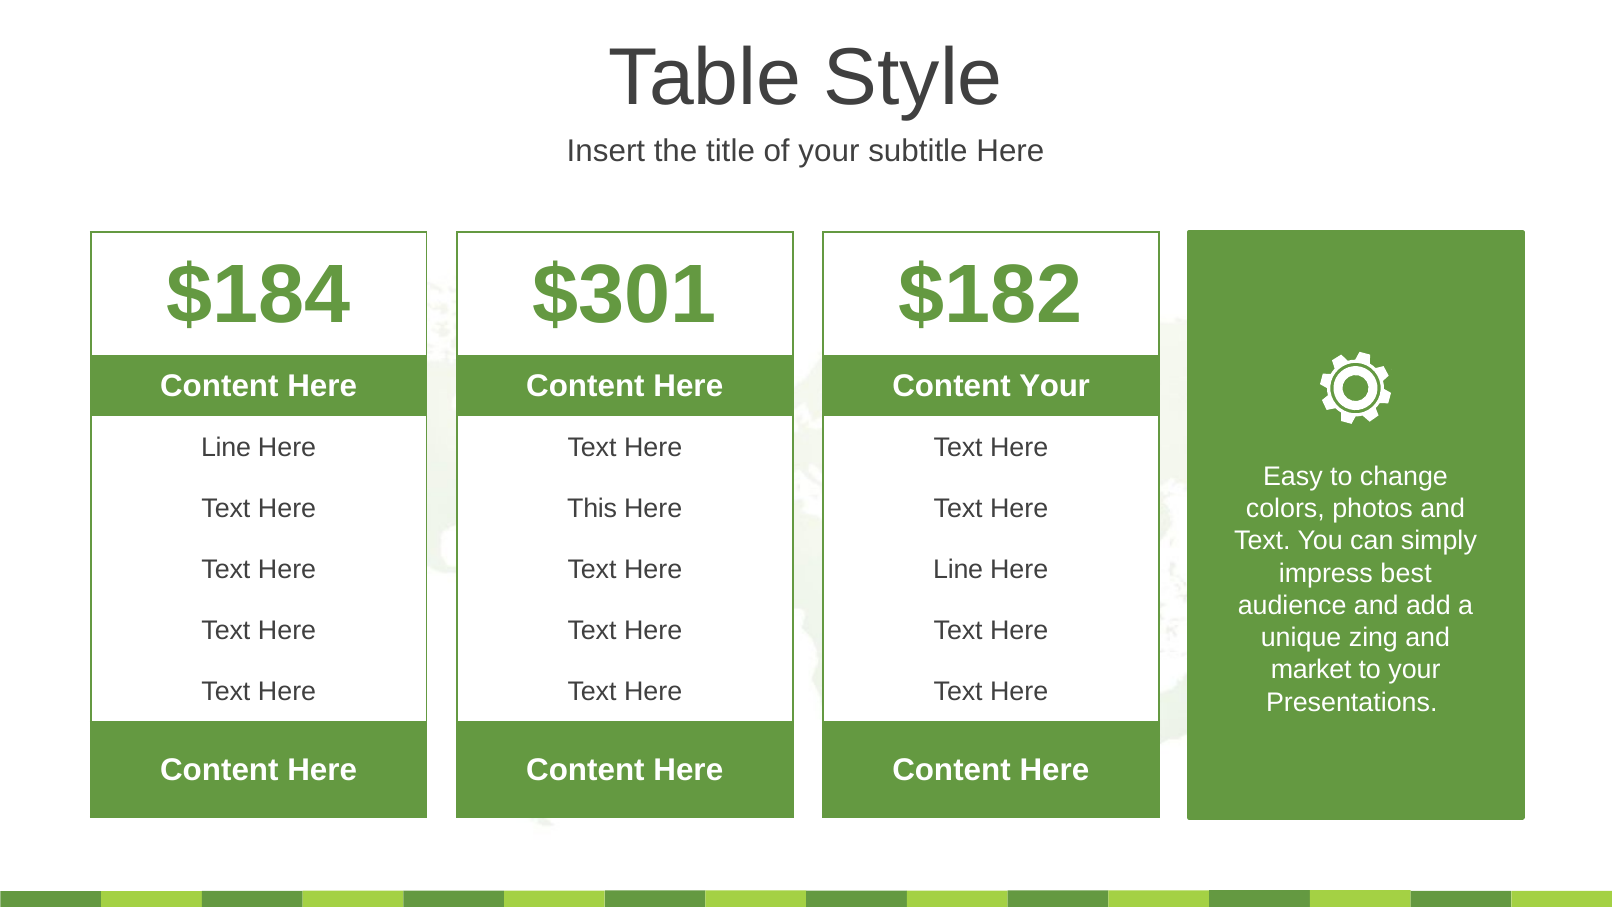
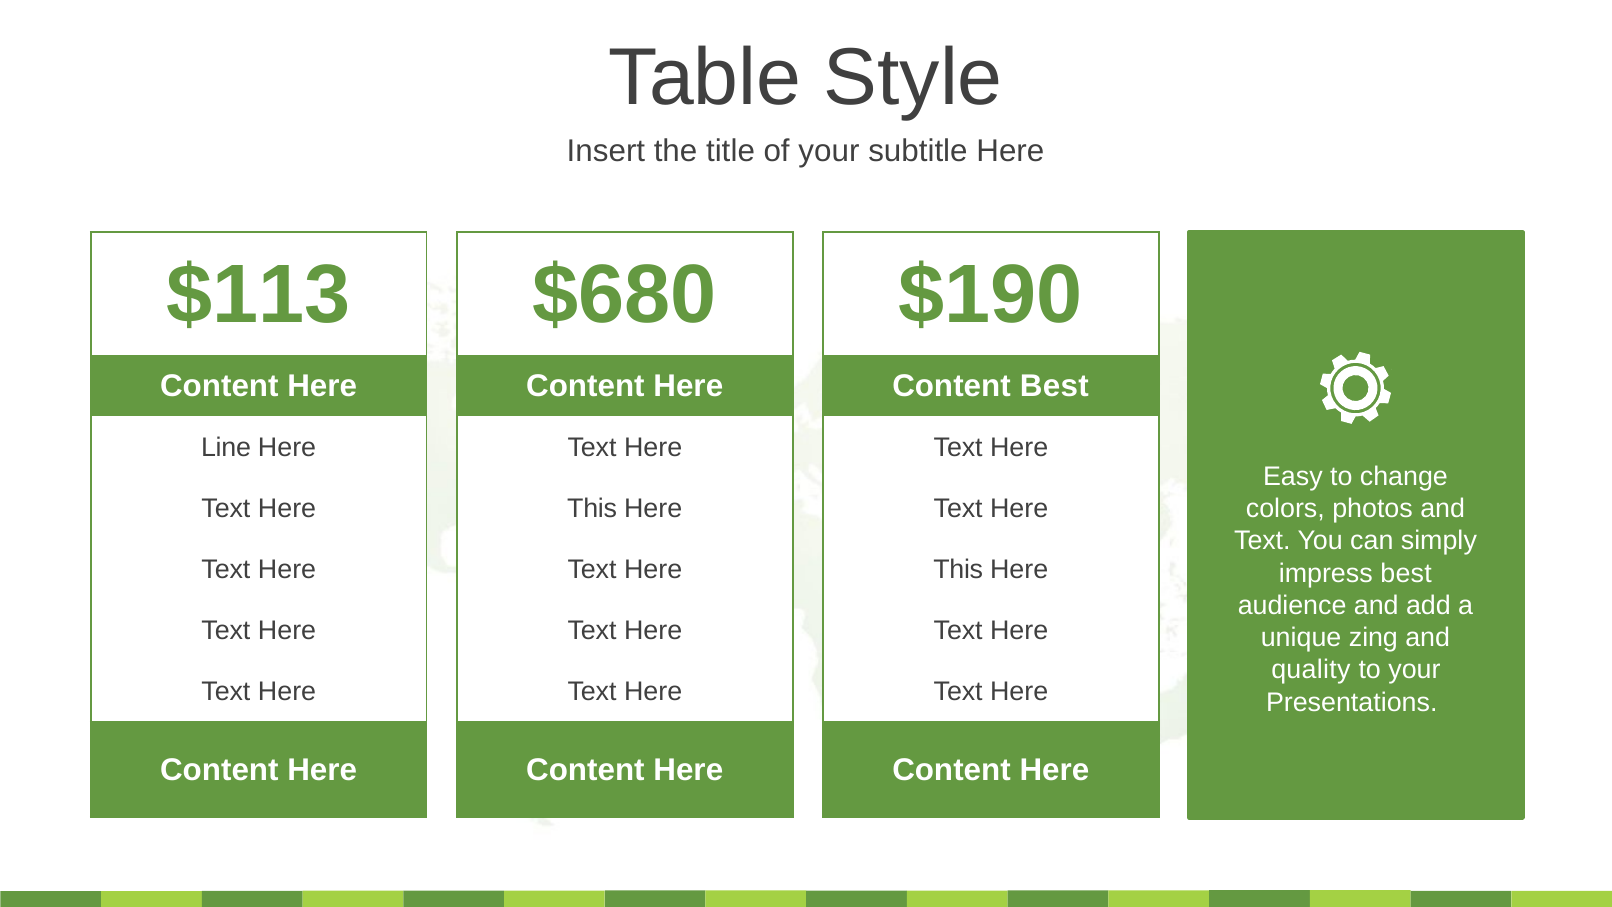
$184: $184 -> $113 (259, 295)
$301: $301 -> $680 (625, 295)
$182: $182 -> $190 (991, 295)
Content Your: Your -> Best (1054, 386)
Line: Line -> This (958, 569)
market: market -> quality (1311, 670)
